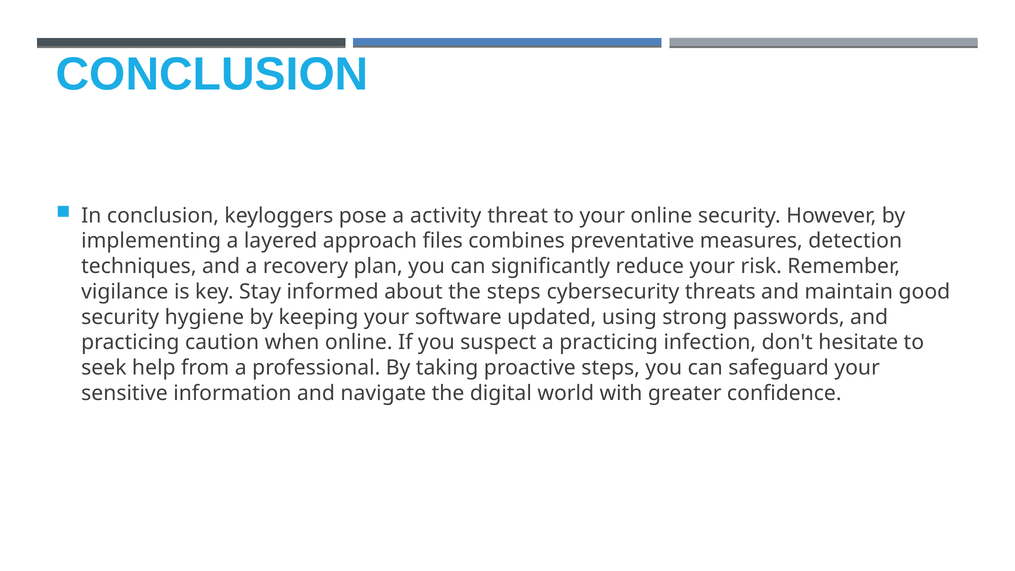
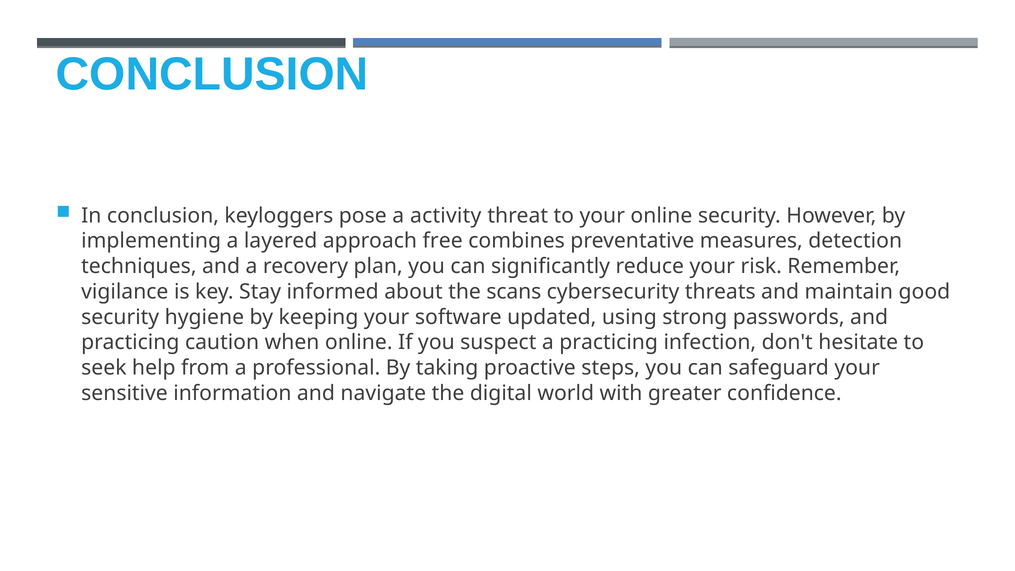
files: files -> free (443, 241)
the steps: steps -> scans (514, 292)
